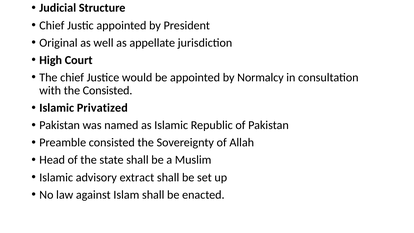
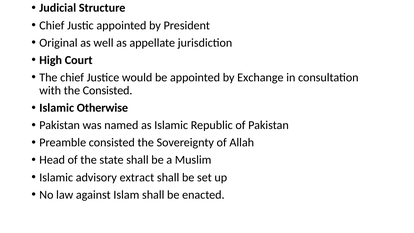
Normalcy: Normalcy -> Exchange (260, 77)
Privatized: Privatized -> Otherwise (102, 108)
